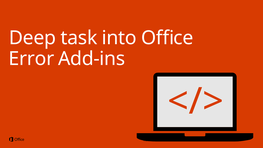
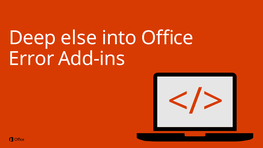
task: task -> else (79, 38)
